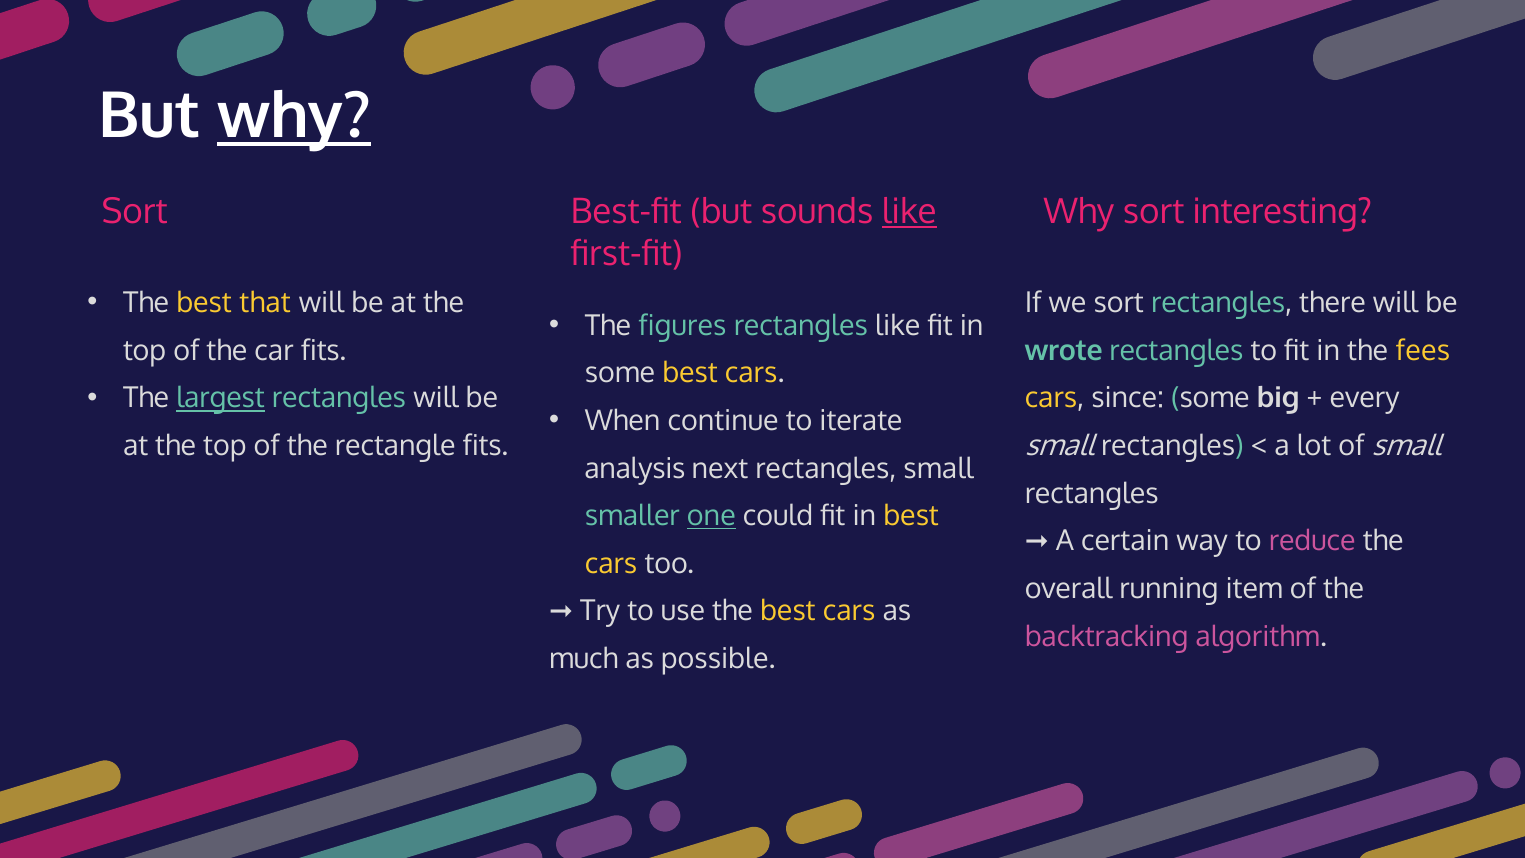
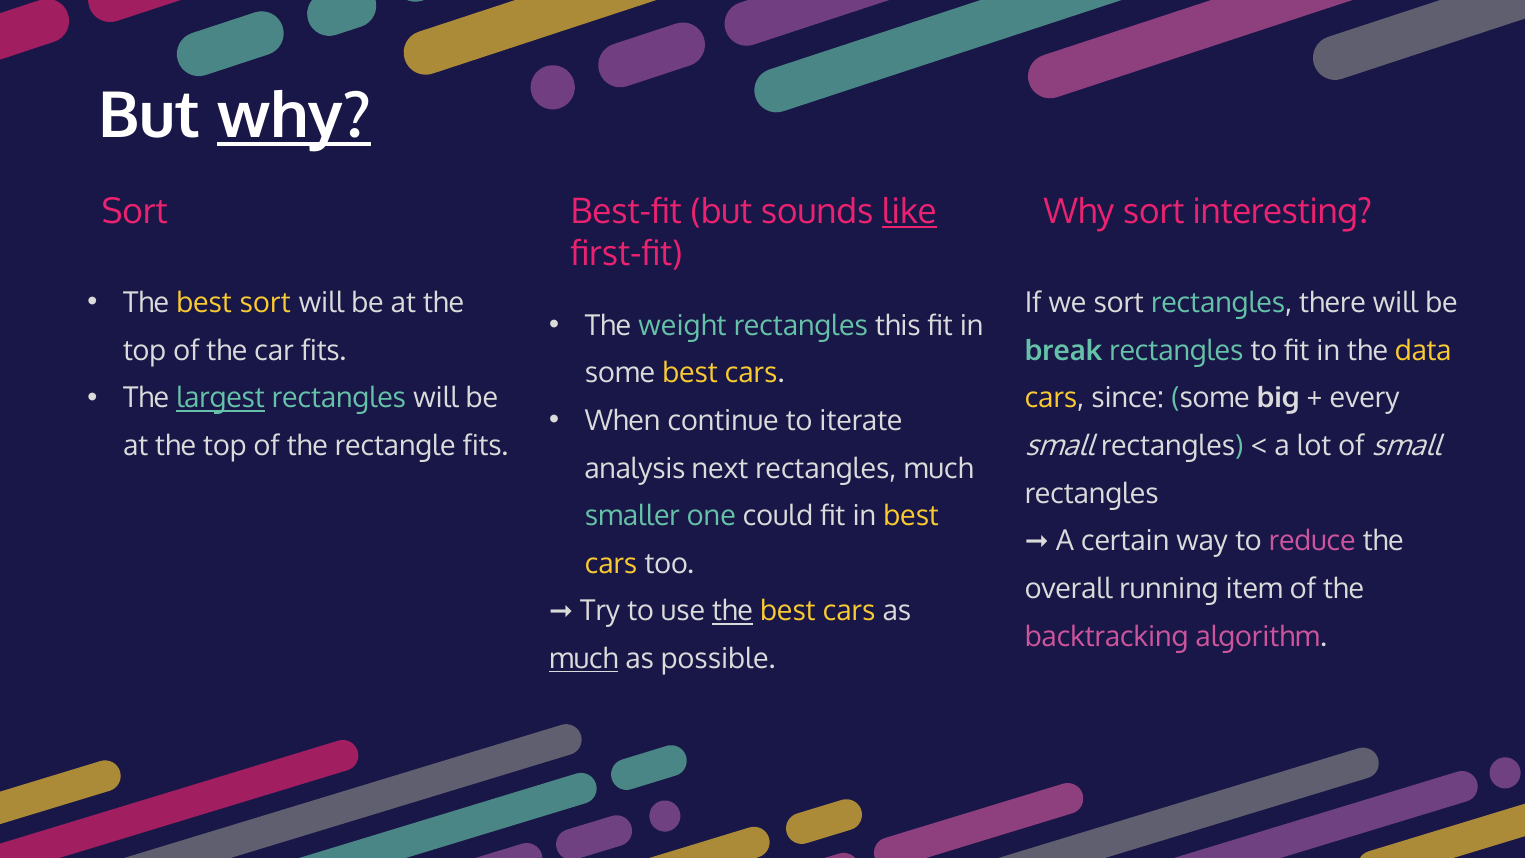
best that: that -> sort (265, 303)
figures: figures -> weight (682, 326)
rectangles like: like -> this (898, 326)
wrote: wrote -> break (1063, 351)
fees: fees -> data (1423, 351)
rectangles small: small -> much (938, 468)
one underline: present -> none (711, 516)
the underline: none -> present (732, 611)
much underline: none -> present (584, 659)
